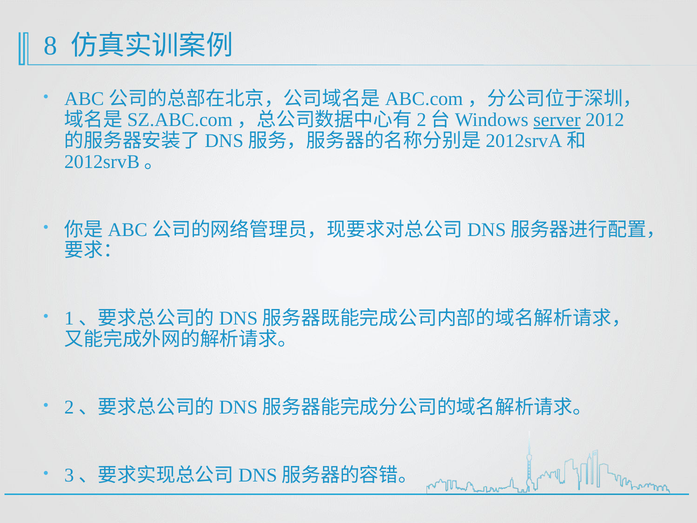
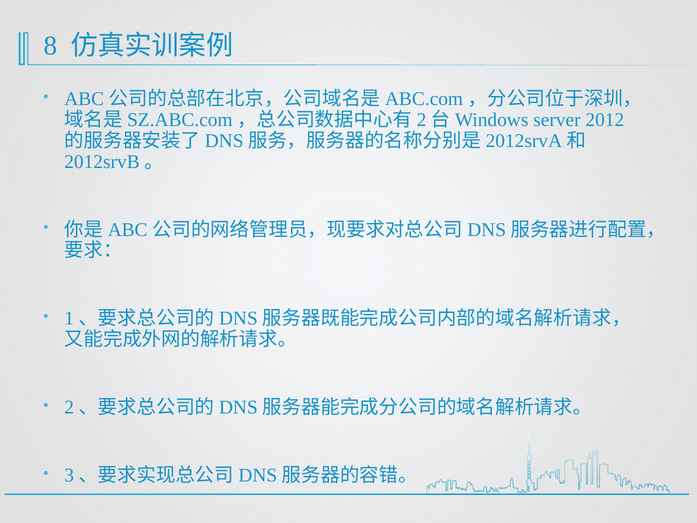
server underline: present -> none (557, 120)
